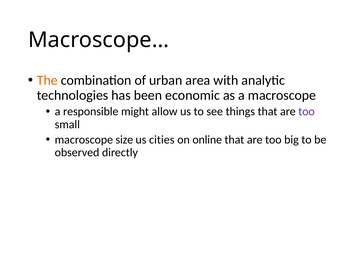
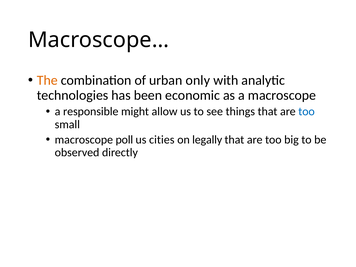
area: area -> only (198, 80)
too colour: purple -> blue (307, 112)
size: size -> poll (124, 140)
online: online -> legally (207, 140)
